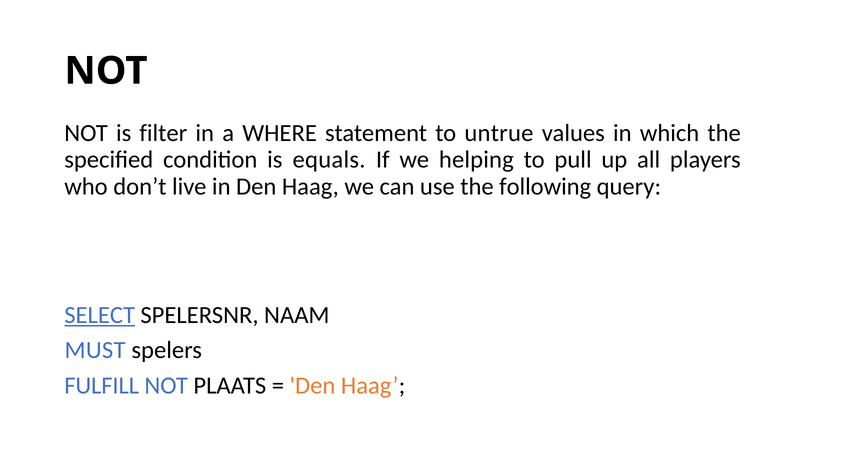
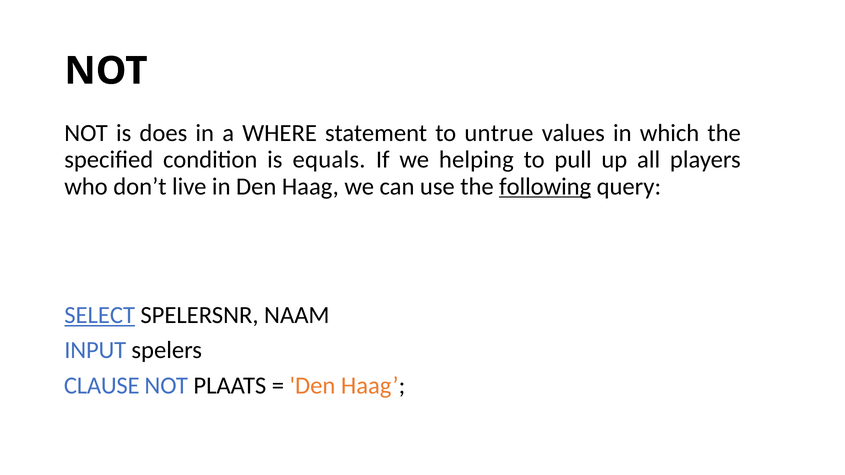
filter: filter -> does (163, 133)
following underline: none -> present (545, 187)
MUST: MUST -> INPUT (95, 351)
FULFILL: FULFILL -> CLAUSE (102, 386)
